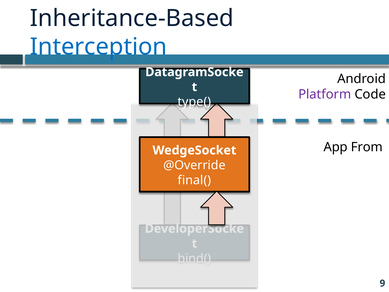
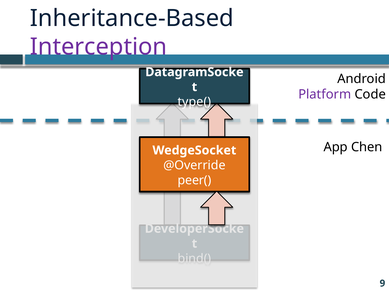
Interception colour: blue -> purple (99, 47)
From: From -> Chen (367, 147)
final(: final( -> peer( (194, 180)
